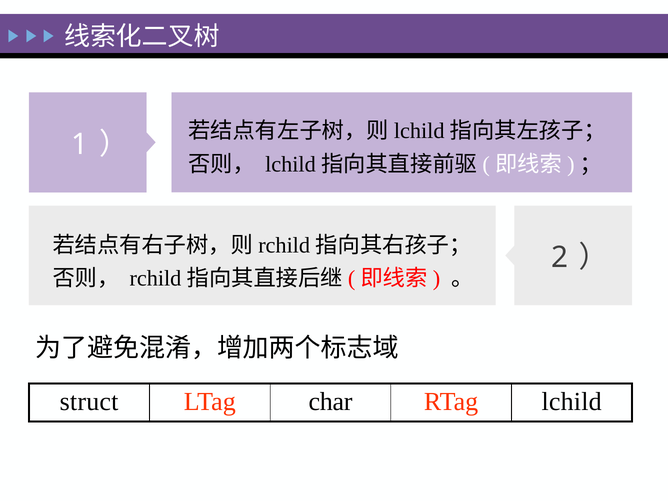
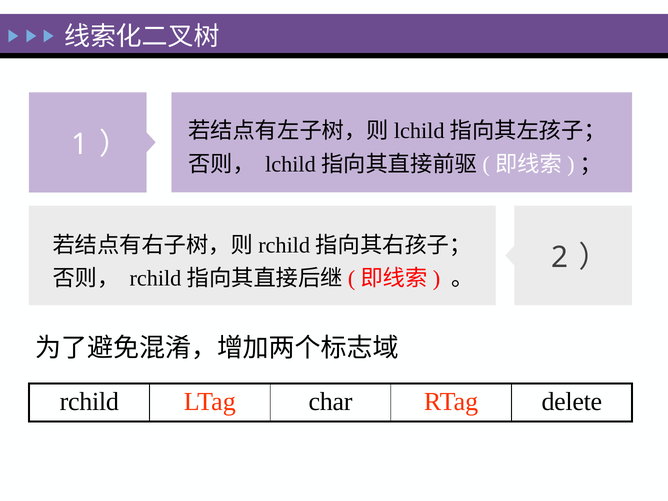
struct: struct -> rchild (89, 401)
lchild: lchild -> delete (572, 401)
